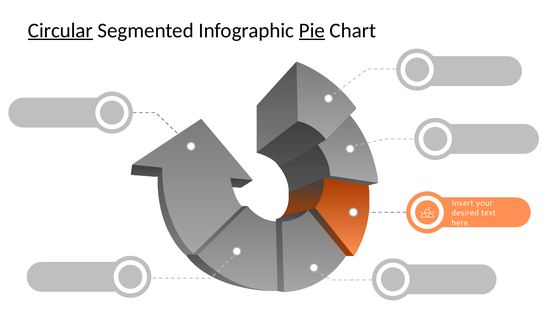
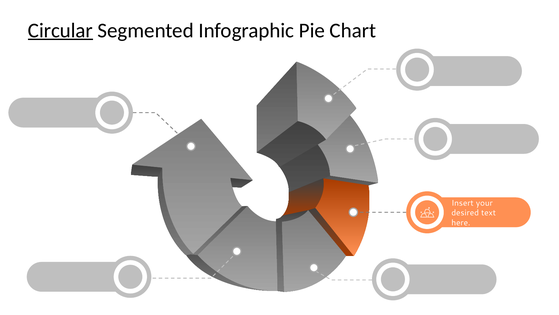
Pie underline: present -> none (312, 30)
